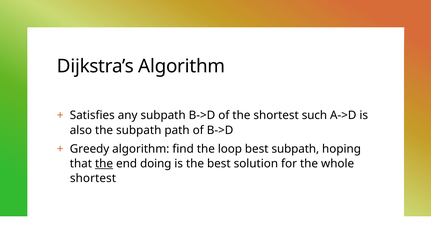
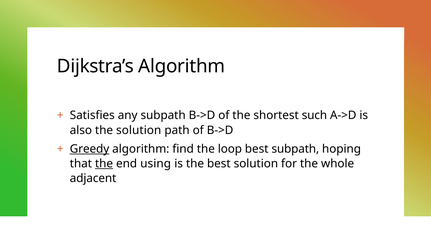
the subpath: subpath -> solution (139, 130)
Greedy underline: none -> present (90, 149)
doing: doing -> using (156, 163)
shortest: shortest -> adjacent (93, 178)
